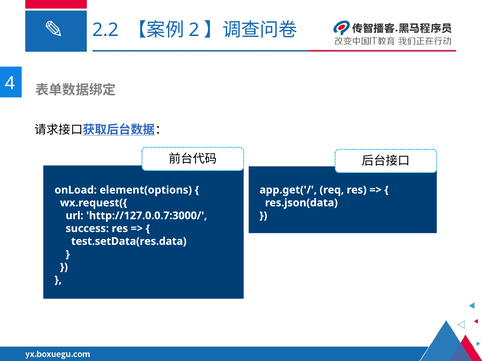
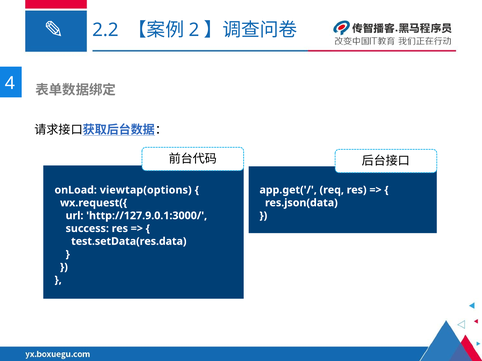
element(options: element(options -> viewtap(options (146, 190)
http://127.0.0.7:3000/: http://127.0.0.7:3000/ -> http://127.9.0.1:3000/ (147, 216)
